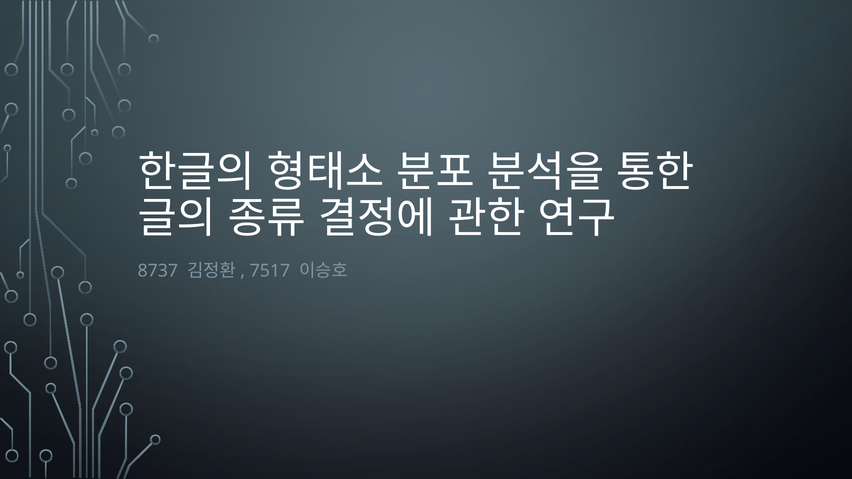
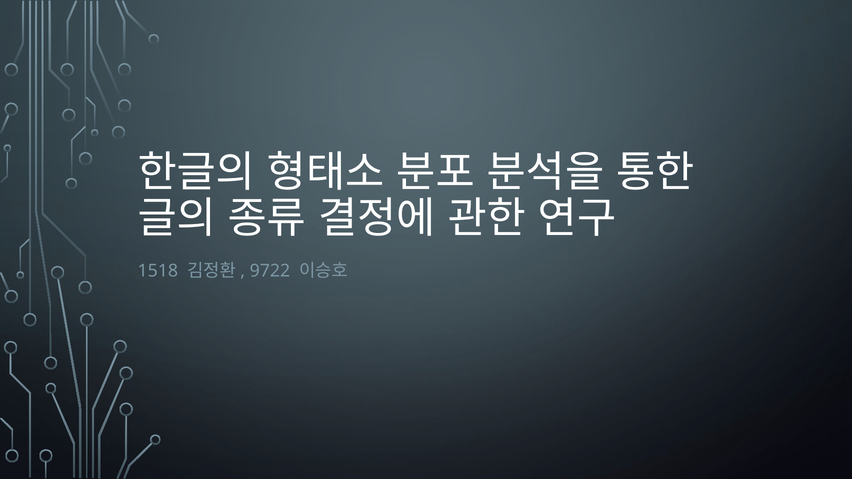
8737: 8737 -> 1518 (158, 271)
7517: 7517 -> 9722 (270, 271)
